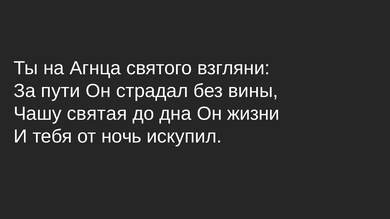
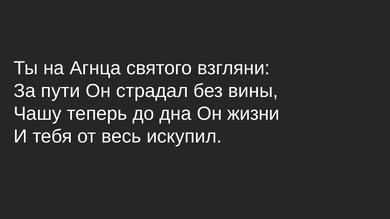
святая: святая -> теперь (97, 114)
ночь: ночь -> весь (121, 136)
